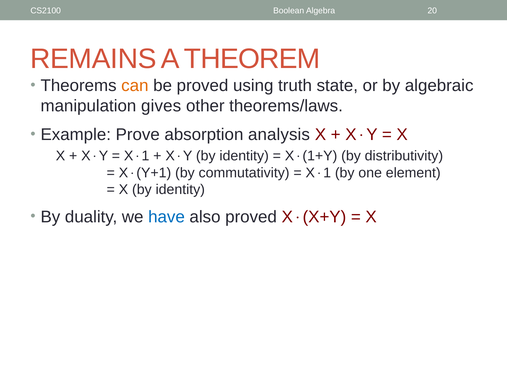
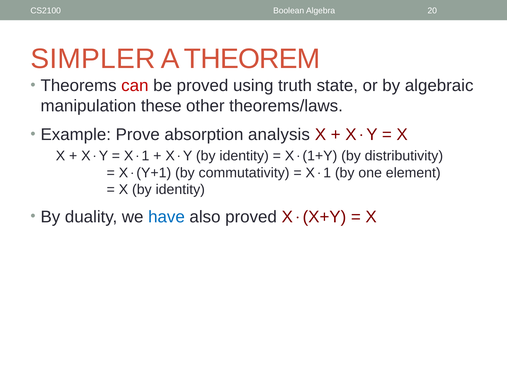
REMAINS: REMAINS -> SIMPLER (93, 59)
can colour: orange -> red (135, 86)
gives: gives -> these (161, 106)
